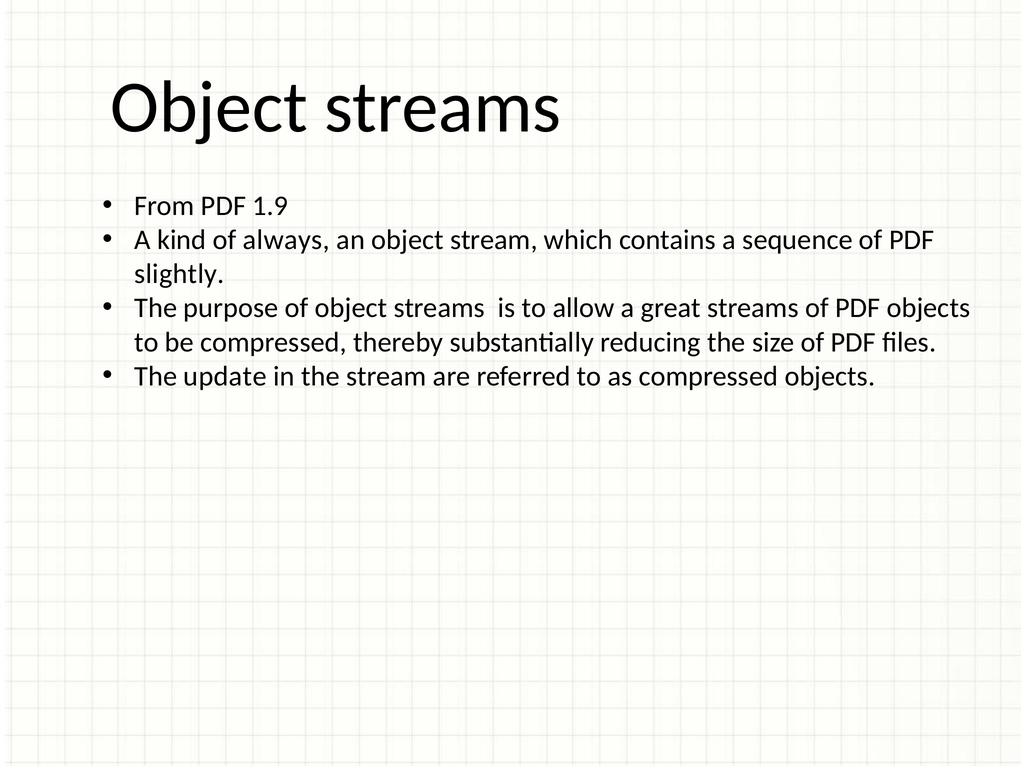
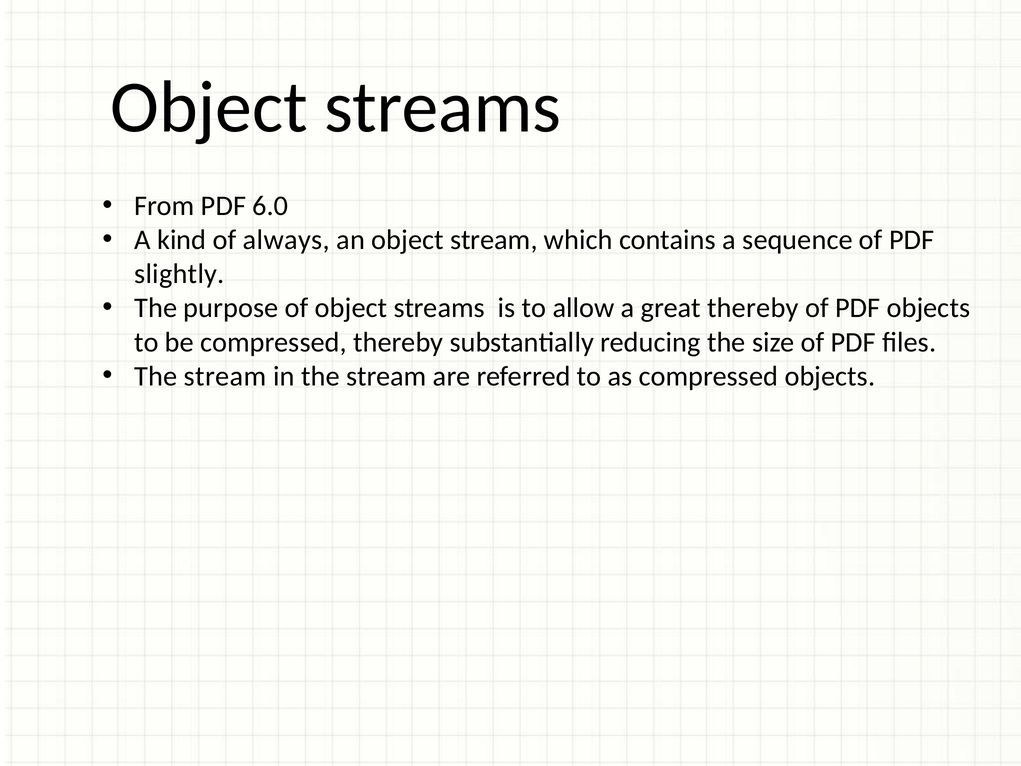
1.9: 1.9 -> 6.0 (270, 206)
great streams: streams -> thereby (753, 308)
update: update -> stream (225, 376)
